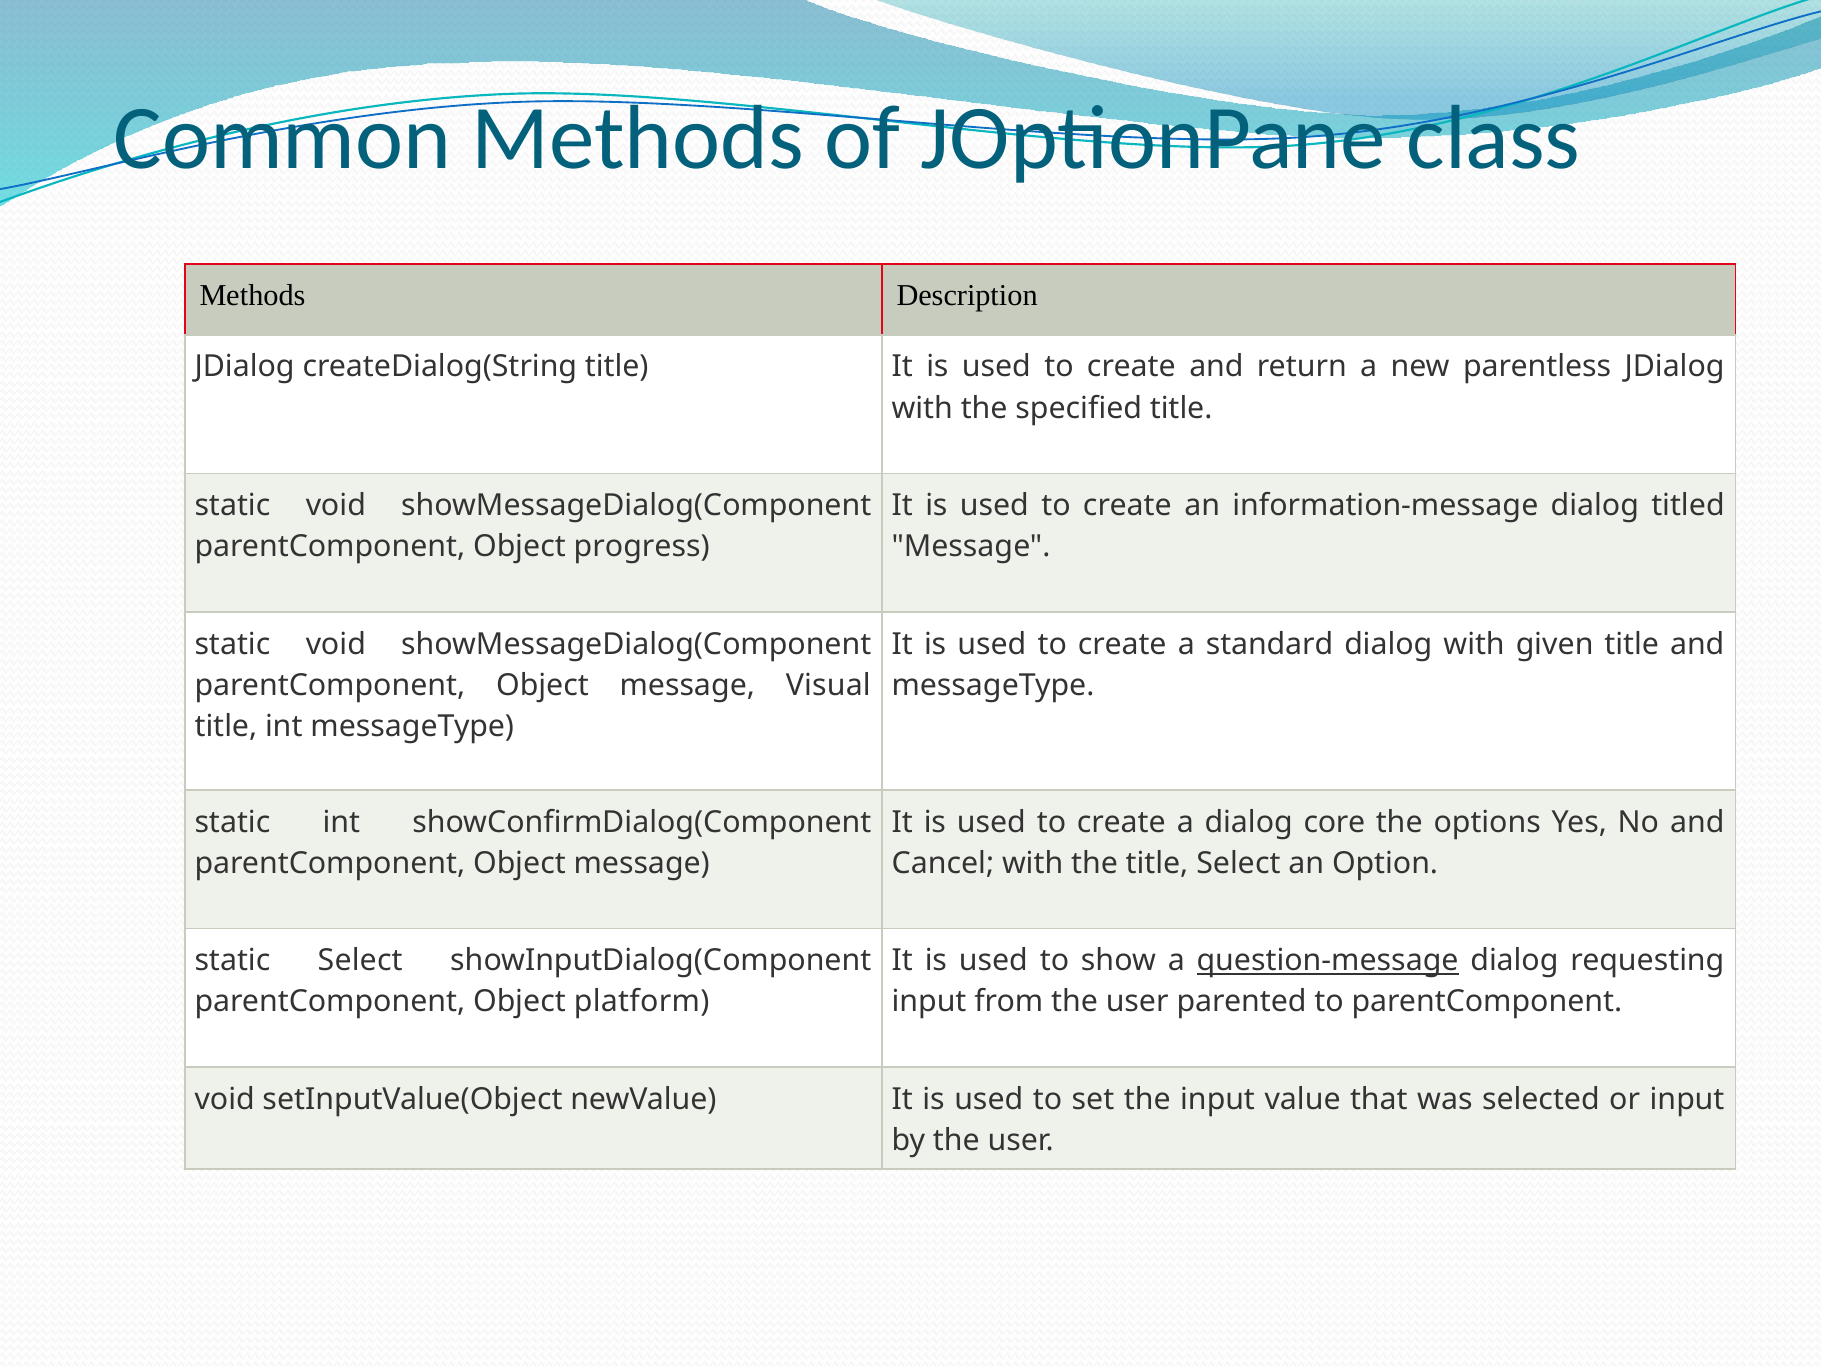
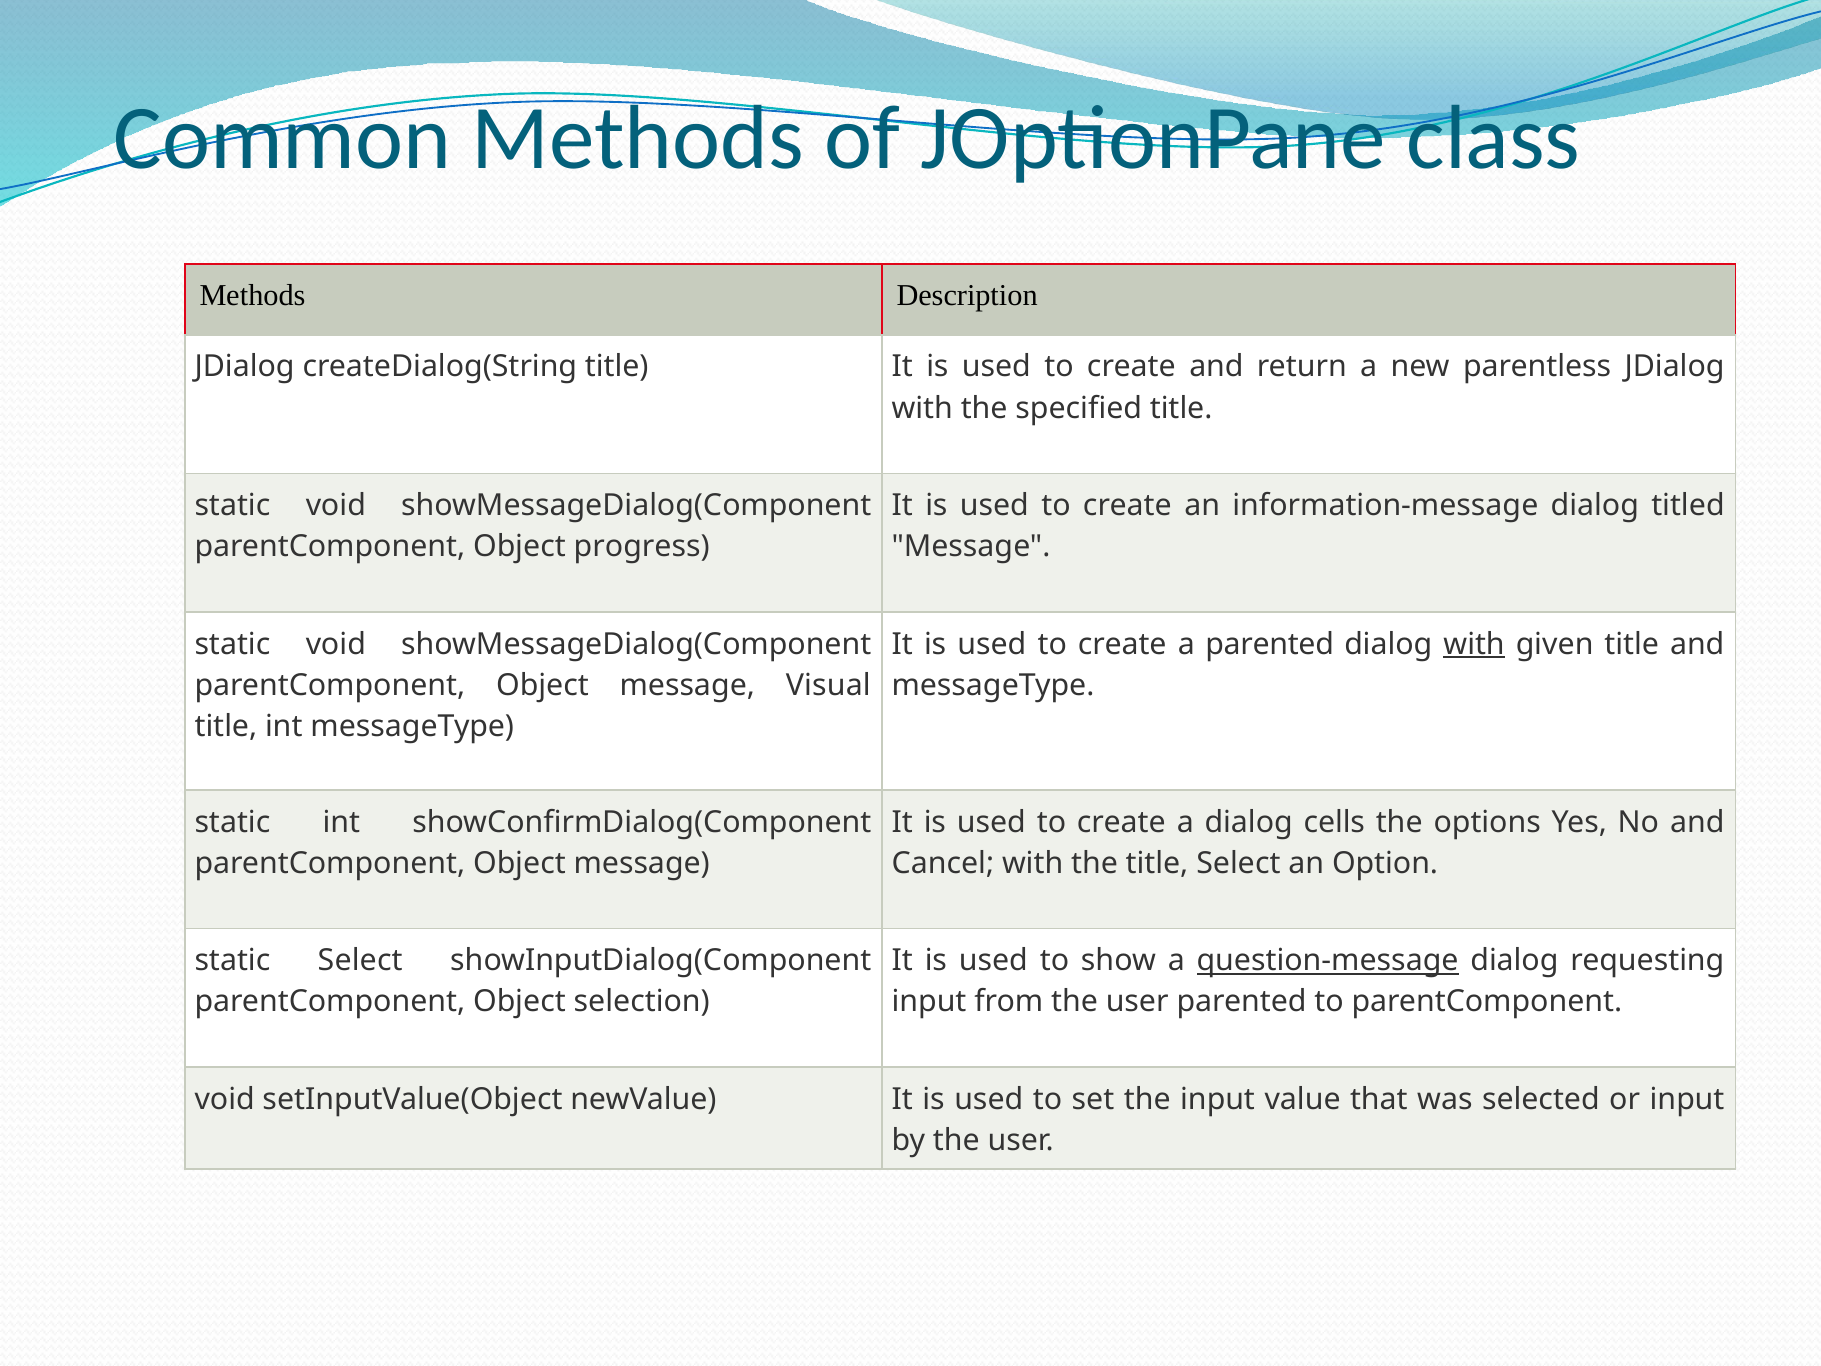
a standard: standard -> parented (1270, 644)
with underline: none -> present (1474, 644)
core: core -> cells (1334, 822)
platform: platform -> selection (642, 1002)
